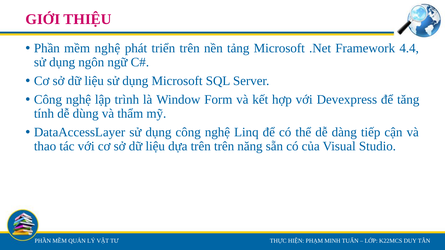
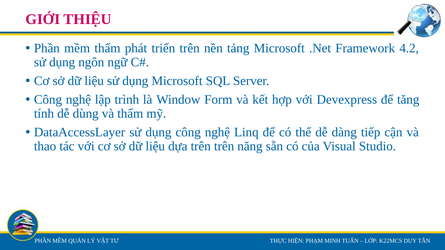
mềm nghệ: nghệ -> thẩm (107, 48)
4.4: 4.4 -> 4.2 (409, 48)
